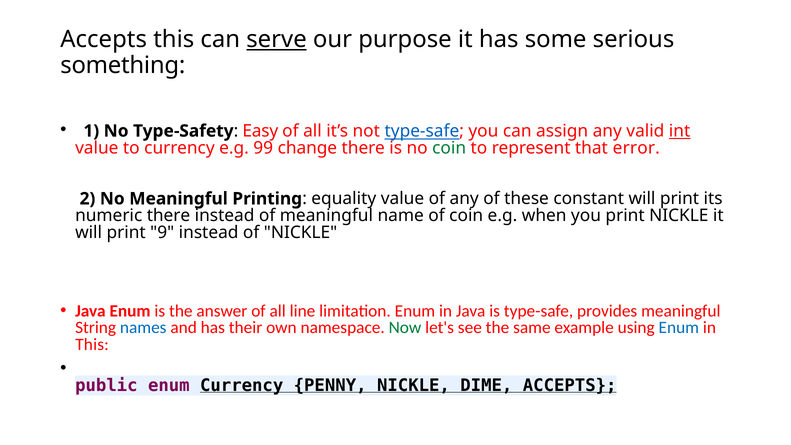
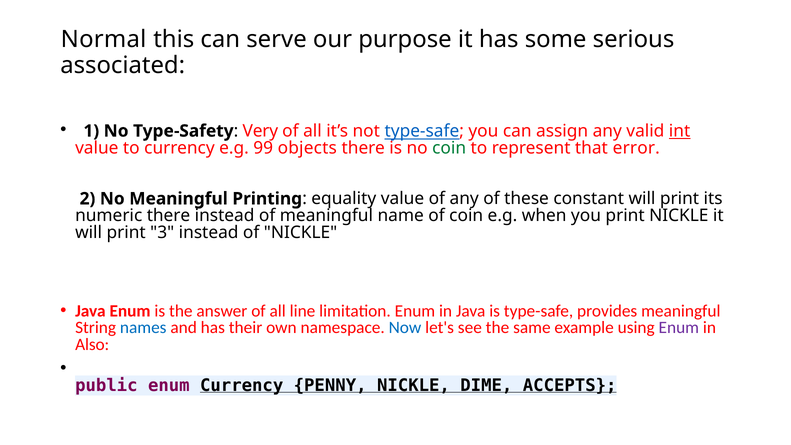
Accepts: Accepts -> Normal (104, 39)
serve underline: present -> none (277, 39)
something: something -> associated (123, 65)
Easy: Easy -> Very (260, 131)
change: change -> objects (307, 148)
9: 9 -> 3 (162, 232)
Now colour: green -> blue (405, 328)
Enum colour: blue -> purple (679, 328)
This: This -> Also (92, 345)
